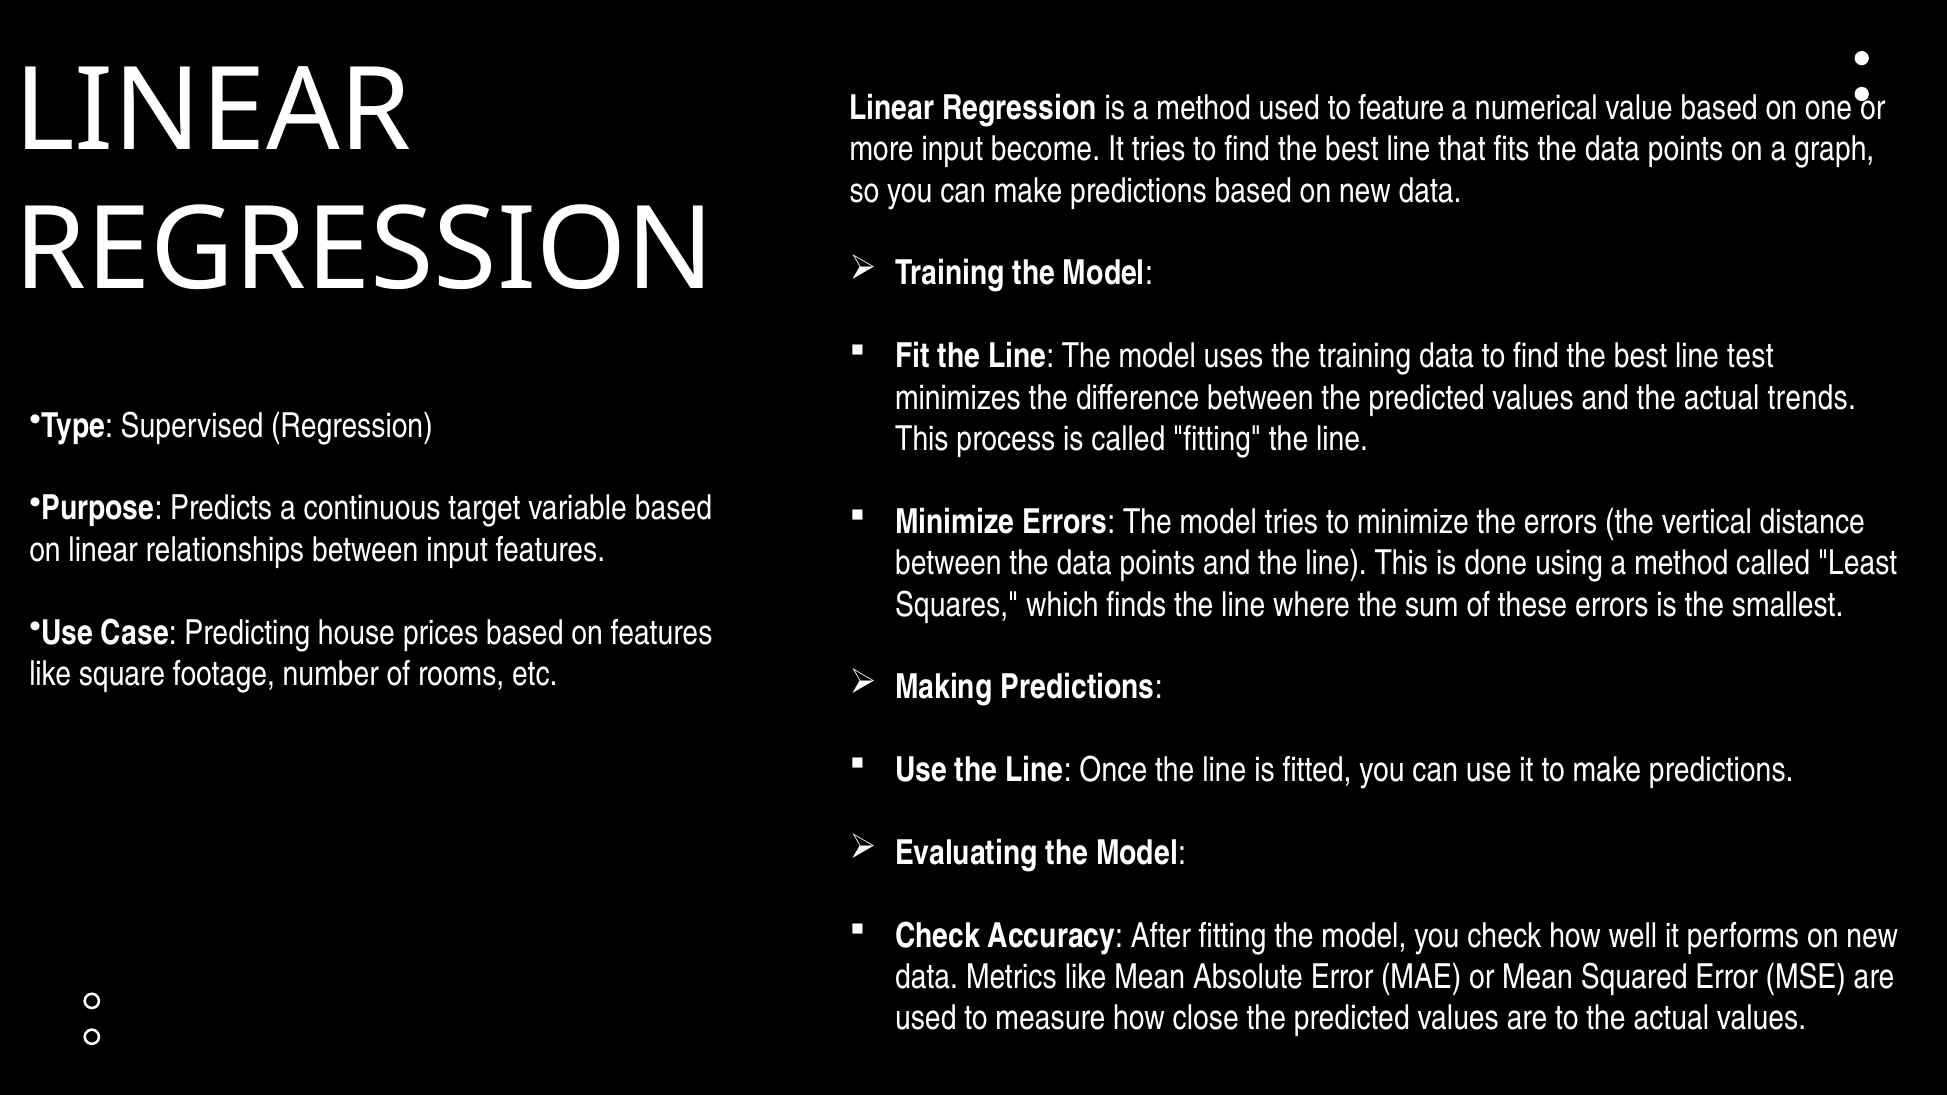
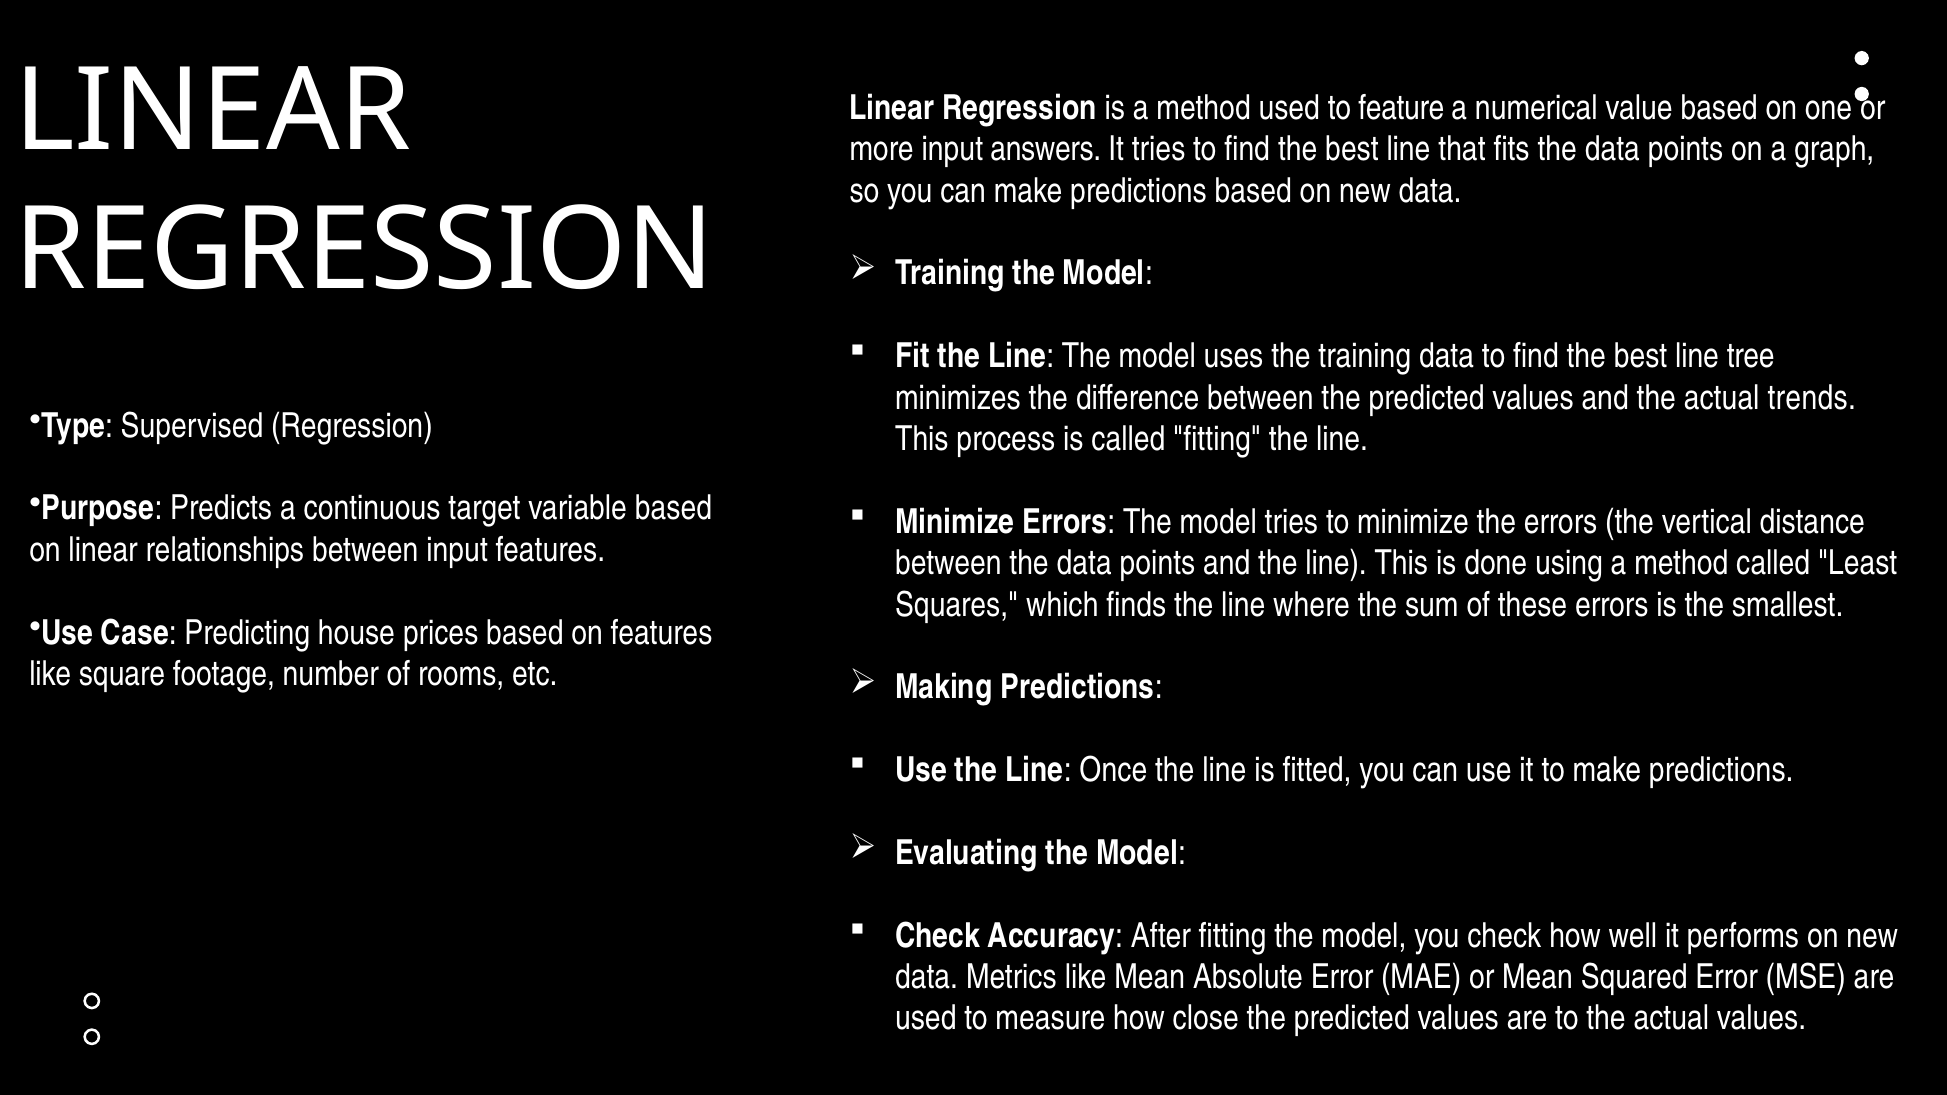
become: become -> answers (1046, 149)
test: test -> tree (1751, 356)
